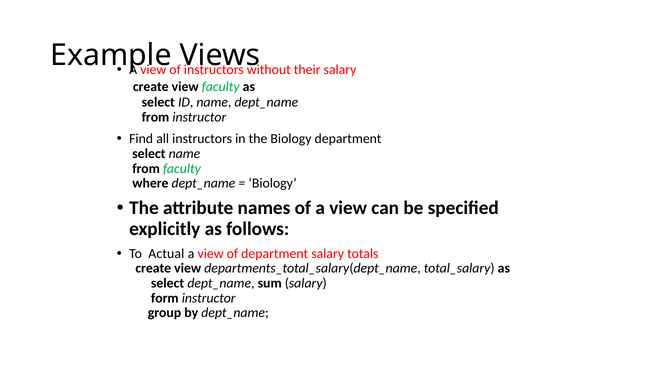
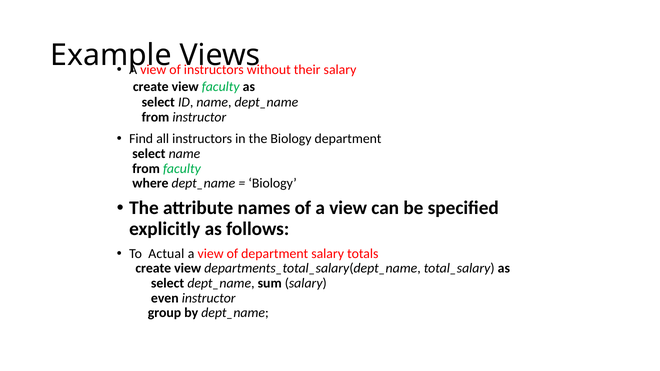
form: form -> even (165, 298)
